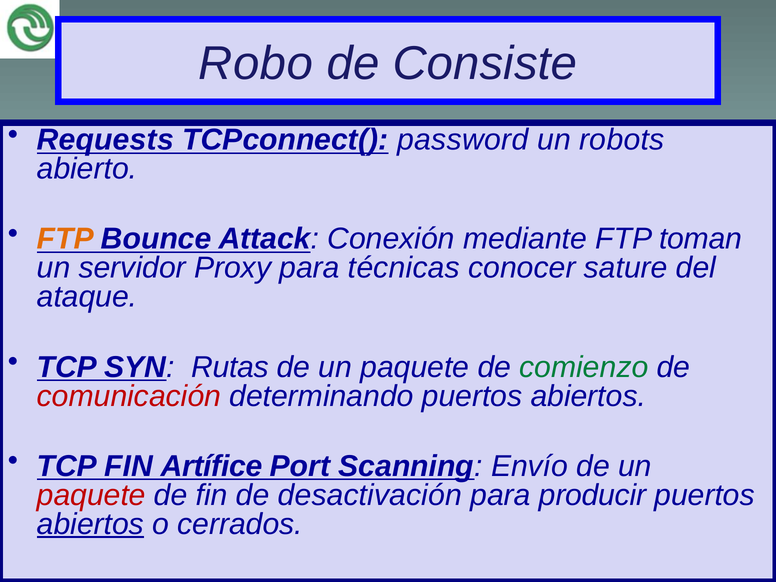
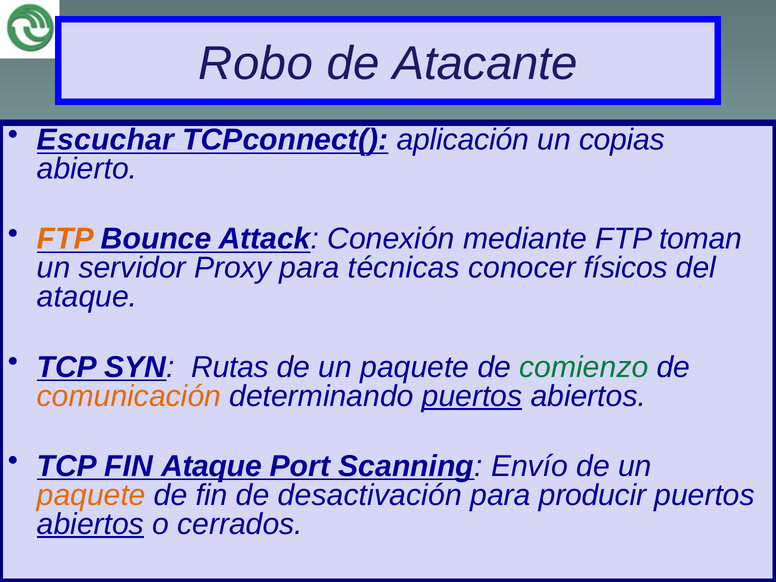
Consiste: Consiste -> Atacante (485, 64)
Requests: Requests -> Escuchar (105, 140)
password: password -> aplicación (463, 140)
robots: robots -> copias (622, 140)
sature: sature -> físicos (626, 268)
comunicación colour: red -> orange (129, 396)
puertos underline: none -> present (472, 396)
FIN Artífice: Artífice -> Ataque (211, 466)
paquete colour: red -> orange (91, 495)
